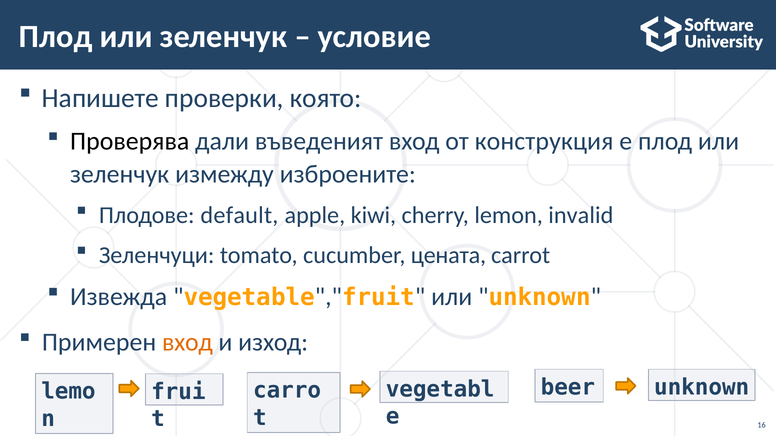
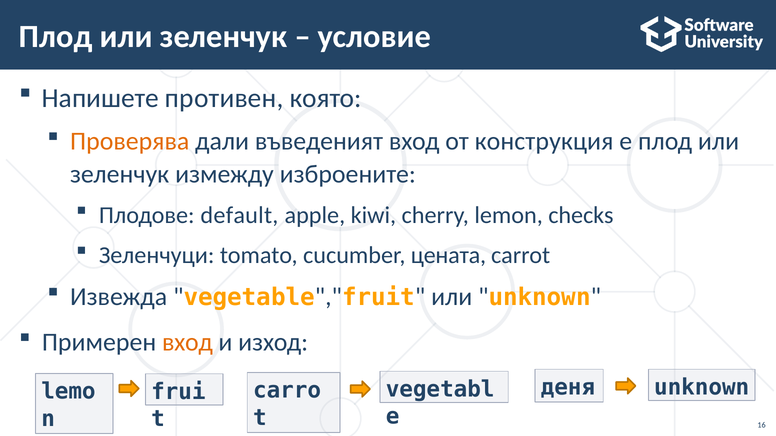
проверки: проверки -> противен (224, 98)
Проверява colour: black -> orange (130, 142)
invalid: invalid -> checks (581, 215)
beer: beer -> деня (568, 388)
